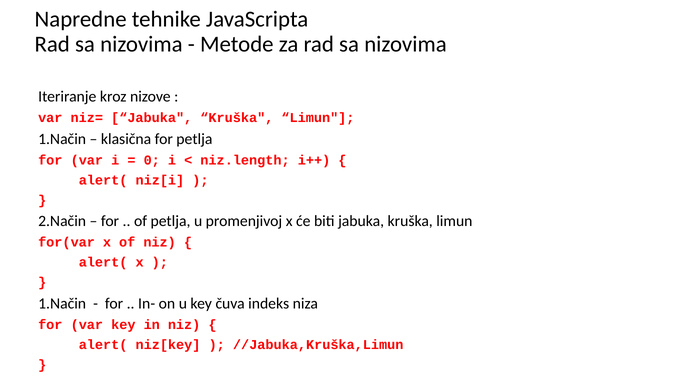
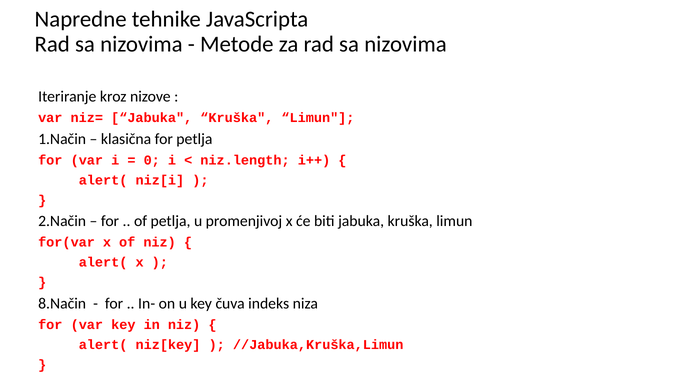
1.Način: 1.Način -> 8.Način (62, 304)
